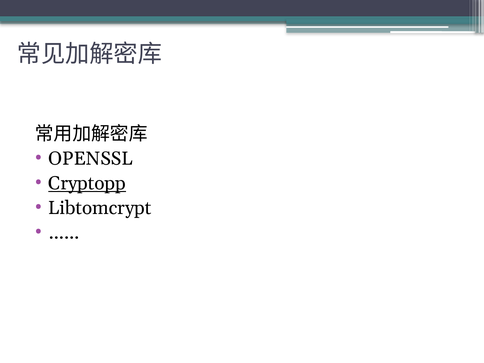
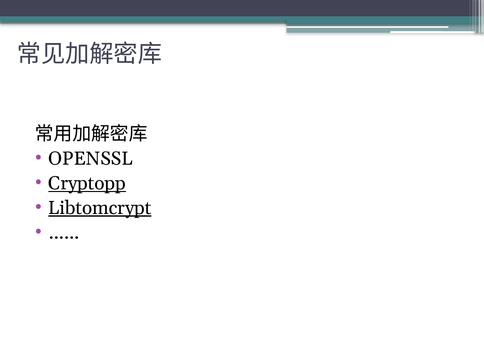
Libtomcrypt underline: none -> present (100, 208)
